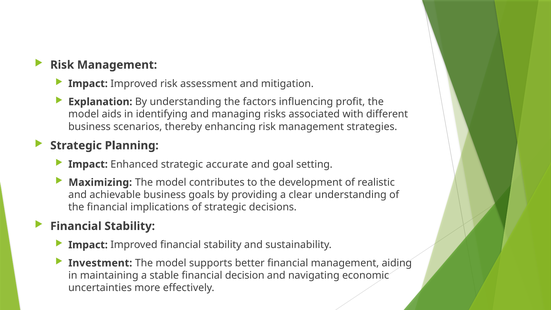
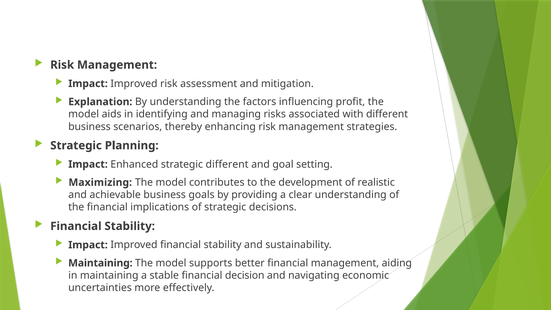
strategic accurate: accurate -> different (227, 164)
Investment: Investment -> Maintaining (100, 263)
